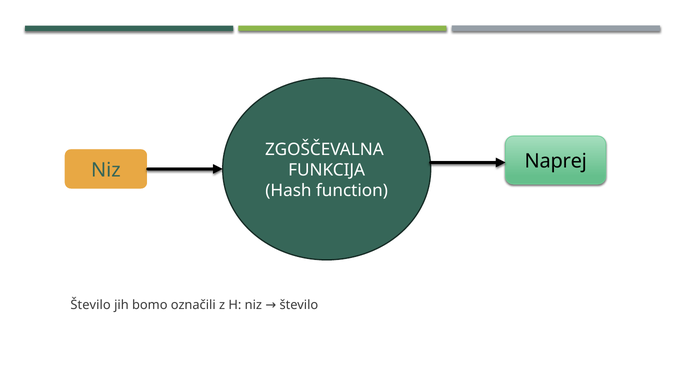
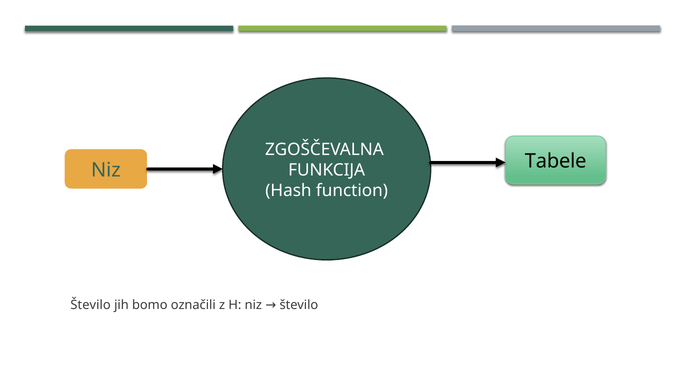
Naprej: Naprej -> Tabele (556, 162)
